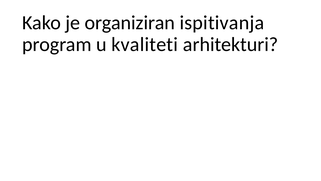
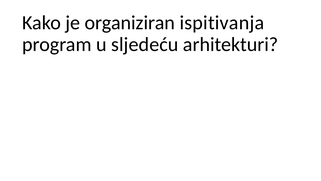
kvaliteti: kvaliteti -> sljedeću (145, 44)
